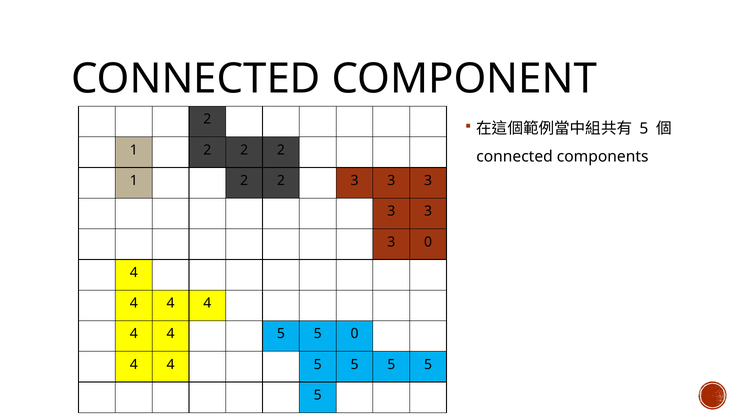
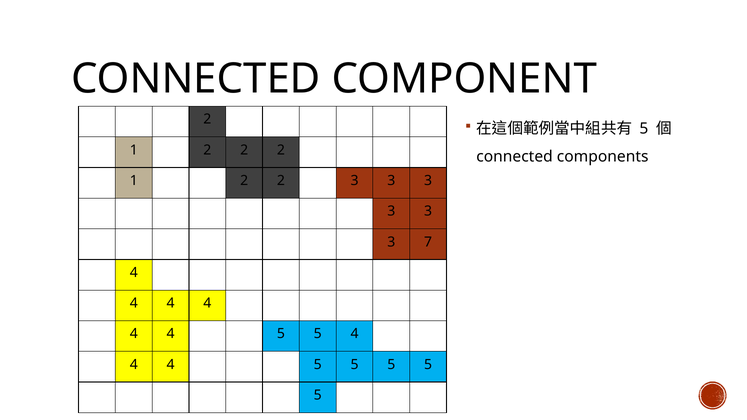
3 0: 0 -> 7 (428, 242)
5 0: 0 -> 4 (355, 334)
